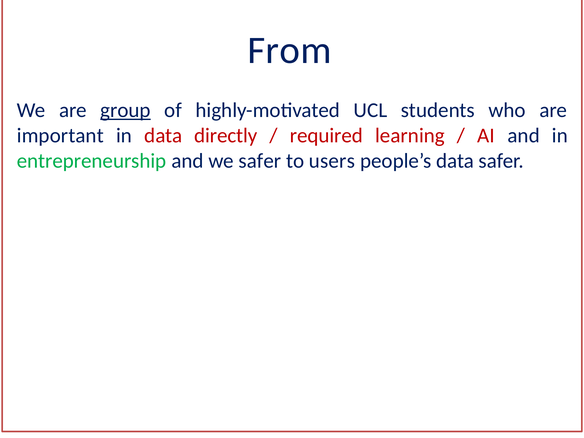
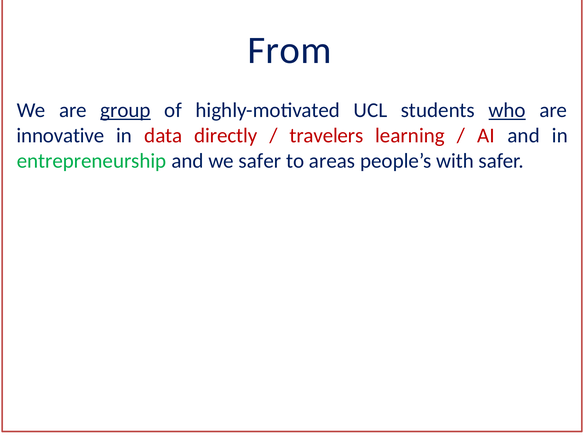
who underline: none -> present (507, 110)
important: important -> innovative (60, 136)
required: required -> travelers (326, 136)
users: users -> areas (332, 161)
people’s data: data -> with (455, 161)
